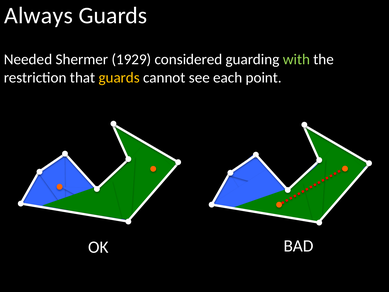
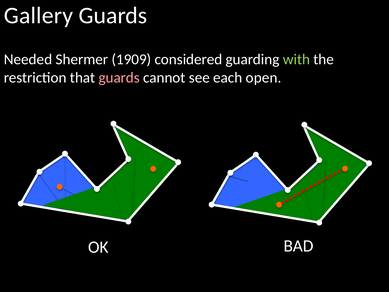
Always: Always -> Gallery (38, 16)
1929: 1929 -> 1909 (131, 59)
guards colour: yellow -> pink (119, 77)
point: point -> open (264, 77)
